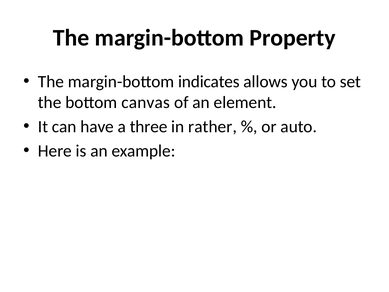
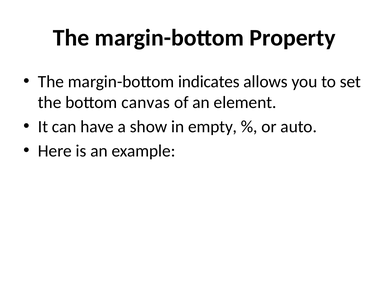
three: three -> show (149, 127)
rather: rather -> empty (213, 127)
